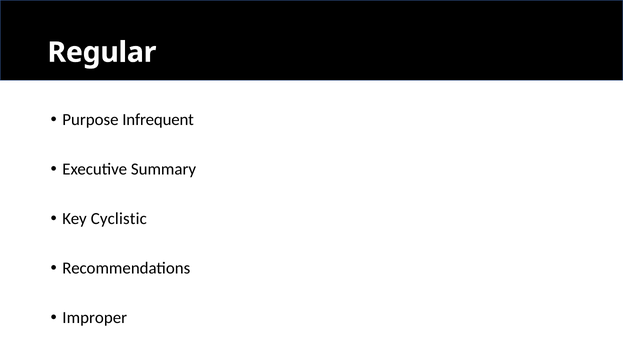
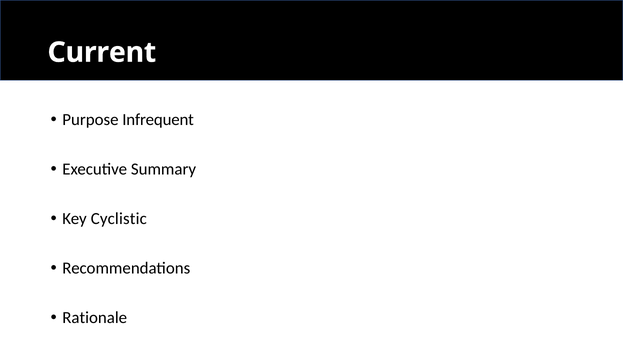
Regular: Regular -> Current (102, 52)
Improper: Improper -> Rationale (95, 317)
